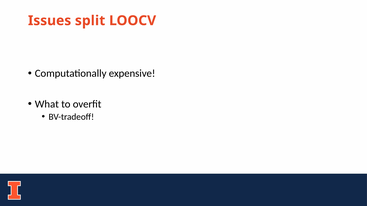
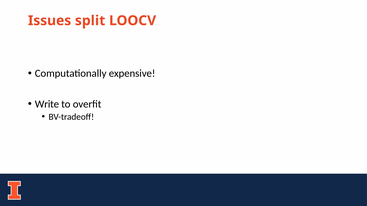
What: What -> Write (47, 104)
